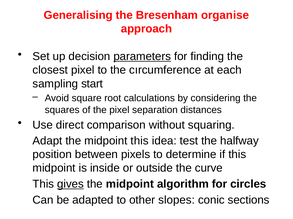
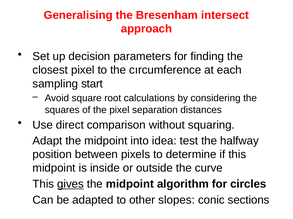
organise: organise -> intersect (225, 15)
parameters underline: present -> none (142, 57)
midpoint this: this -> into (140, 141)
